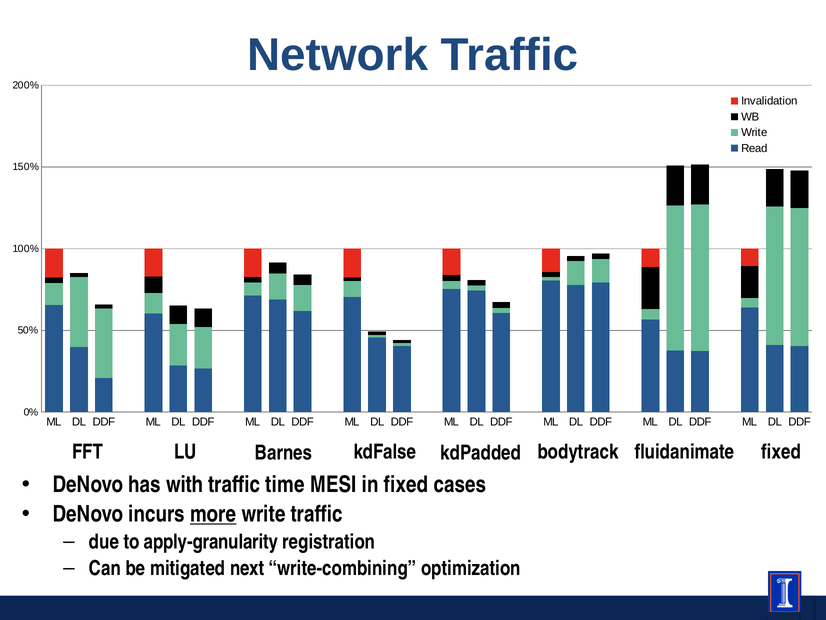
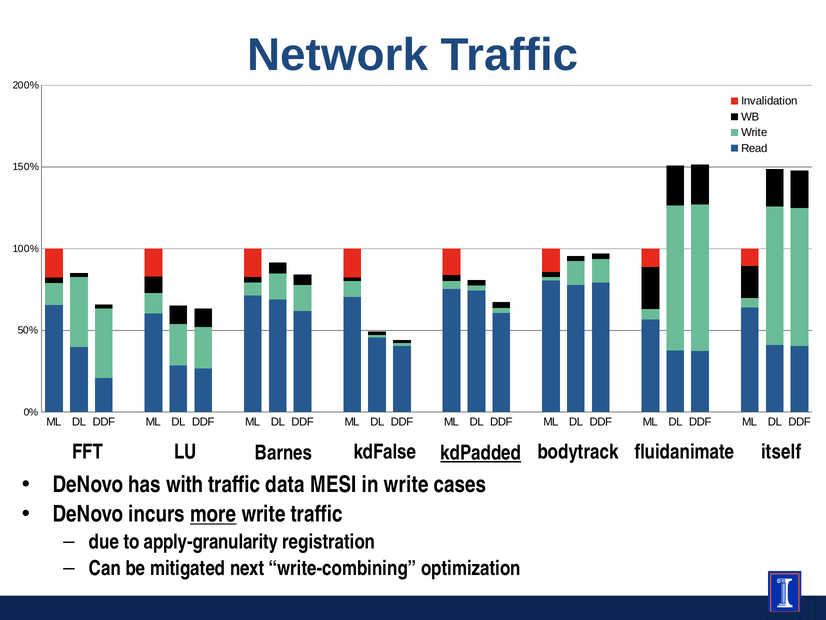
kdPadded underline: none -> present (481, 453)
fluidanimate fixed: fixed -> itself (781, 452)
time: time -> data (285, 484)
in fixed: fixed -> write (406, 484)
